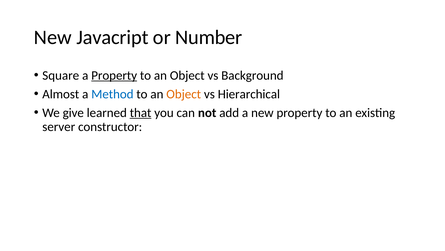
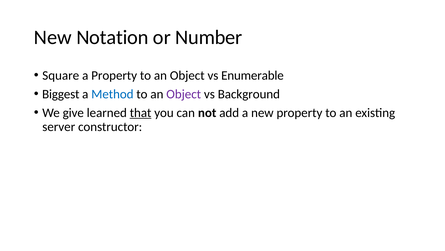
Javacript: Javacript -> Notation (112, 37)
Property underline: present -> none (114, 75)
Background: Background -> Enumerable (252, 75)
Almost: Almost -> Biggest (61, 94)
Object colour: orange -> purple (184, 94)
Hierarchical: Hierarchical -> Background (249, 94)
